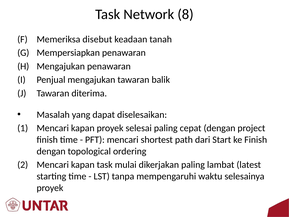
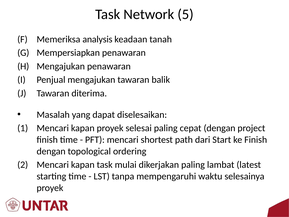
8: 8 -> 5 (186, 14)
disebut: disebut -> analysis (97, 39)
